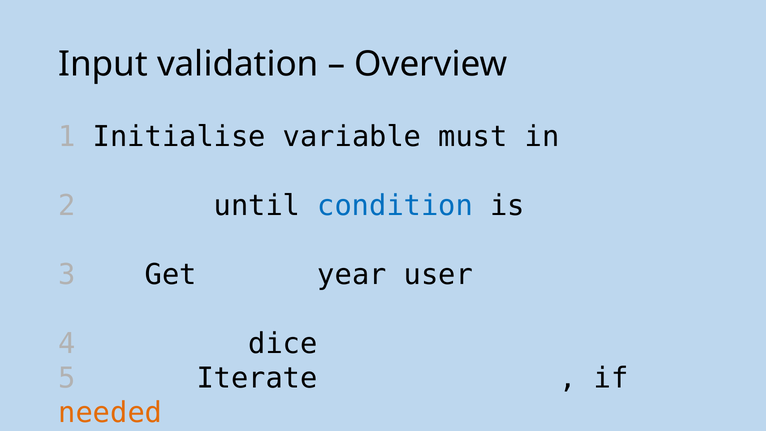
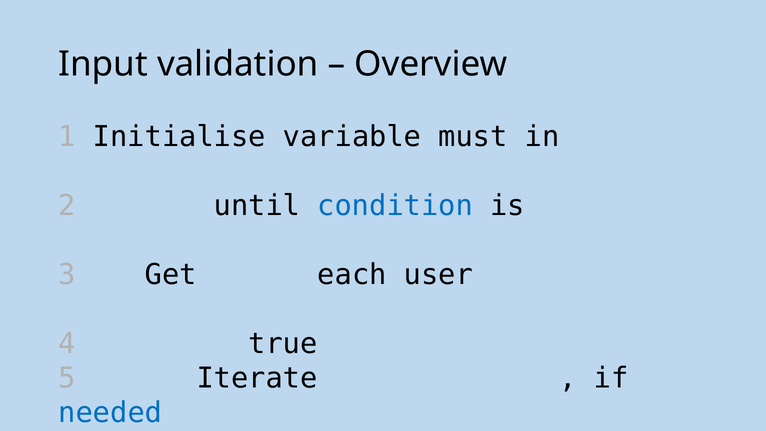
year: year -> each (352, 275)
dice: dice -> true (283, 344)
needed colour: orange -> blue (110, 413)
